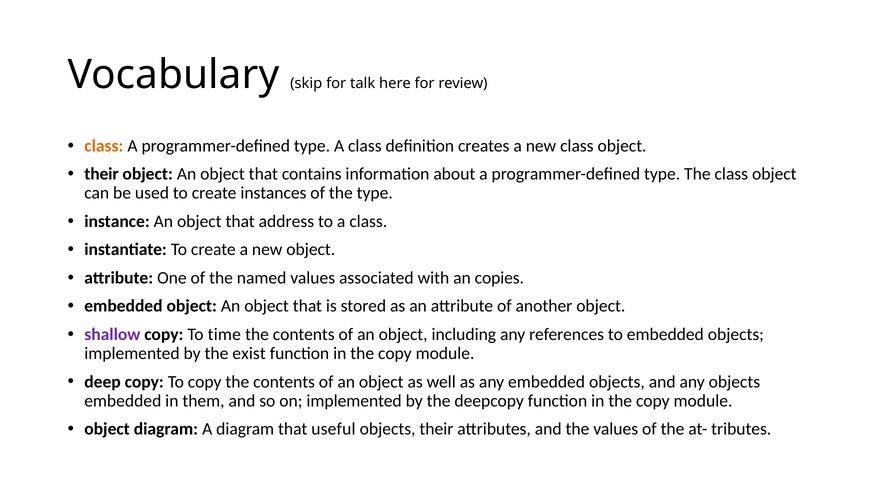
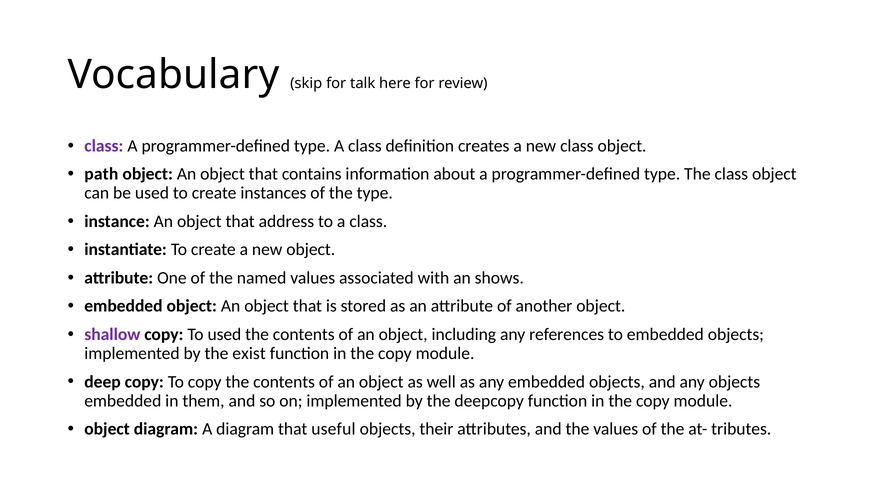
class colour: orange -> purple (104, 146)
their: their -> path (101, 174)
copies: copies -> shows (499, 278)
To time: time -> used (224, 334)
